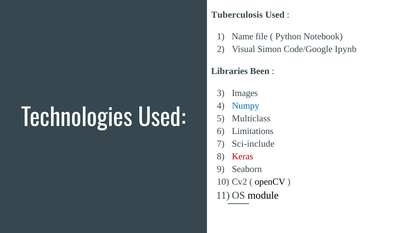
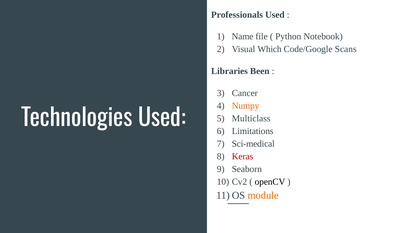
Tuberculosis: Tuberculosis -> Professionals (237, 15)
Simon: Simon -> Which (269, 49)
Ipynb: Ipynb -> Scans (346, 49)
Images: Images -> Cancer (245, 93)
Numpy colour: blue -> orange (246, 106)
Sci-include: Sci-include -> Sci-medical (253, 144)
module colour: black -> orange (263, 195)
